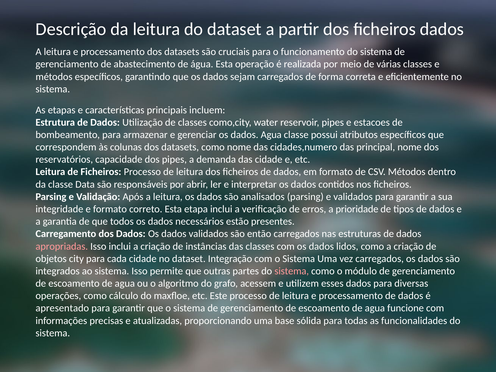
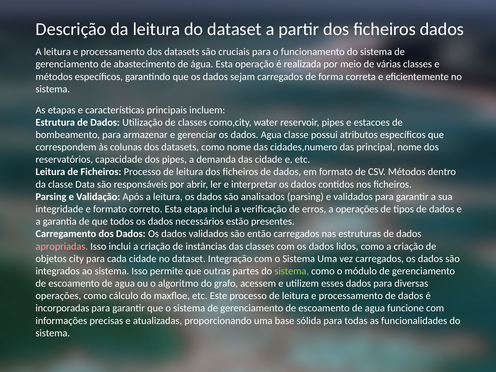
a prioridade: prioridade -> operações (357, 209)
sistema colour: pink -> light green (292, 271)
apresentado: apresentado -> incorporadas (62, 308)
